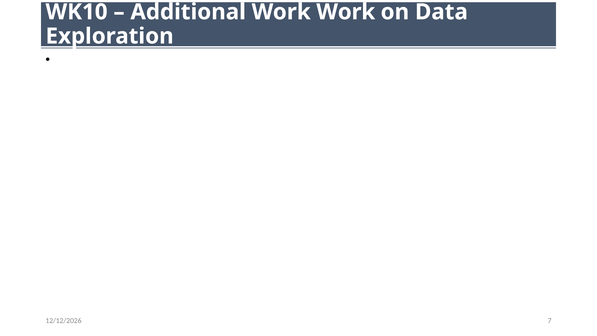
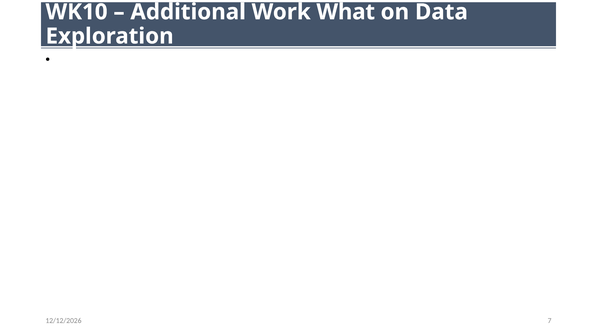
Work Work: Work -> What (346, 12)
